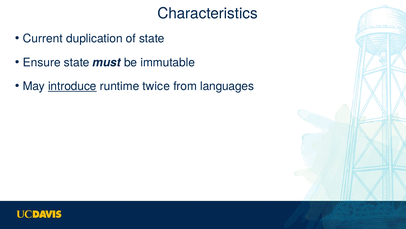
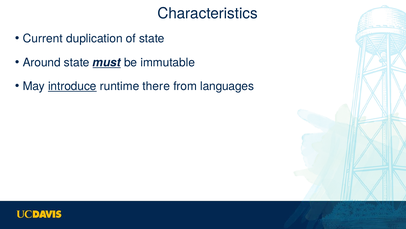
Ensure: Ensure -> Around (42, 62)
must underline: none -> present (107, 62)
twice: twice -> there (156, 86)
